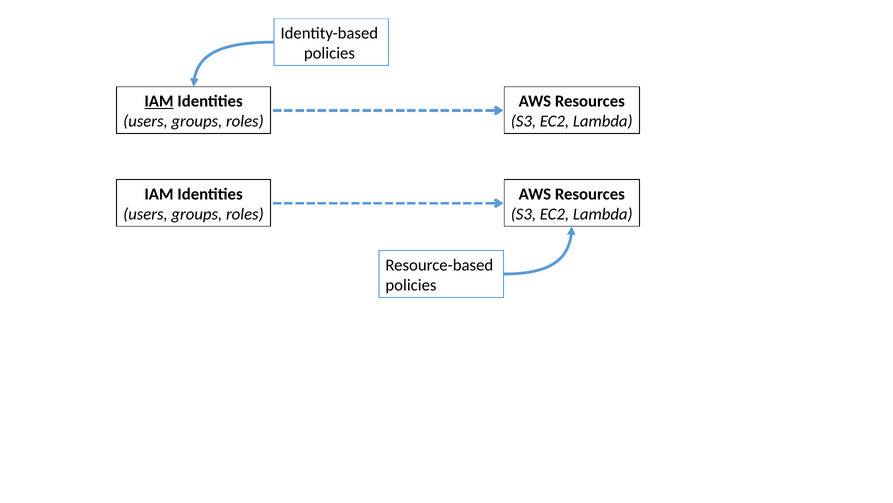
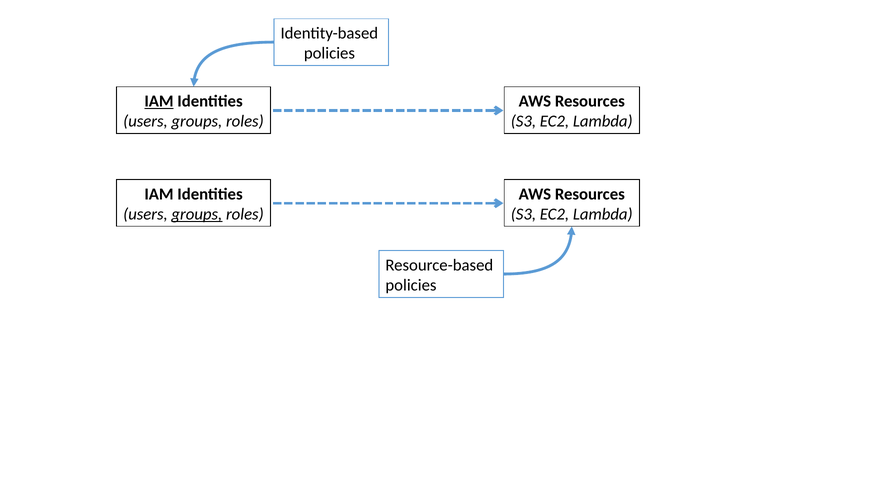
groups underline: none -> present (197, 214)
